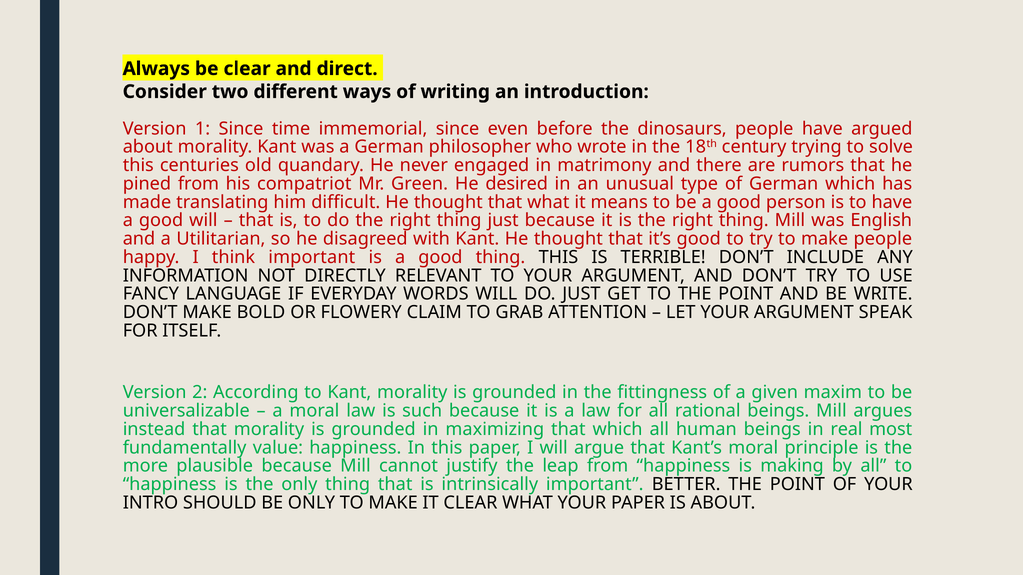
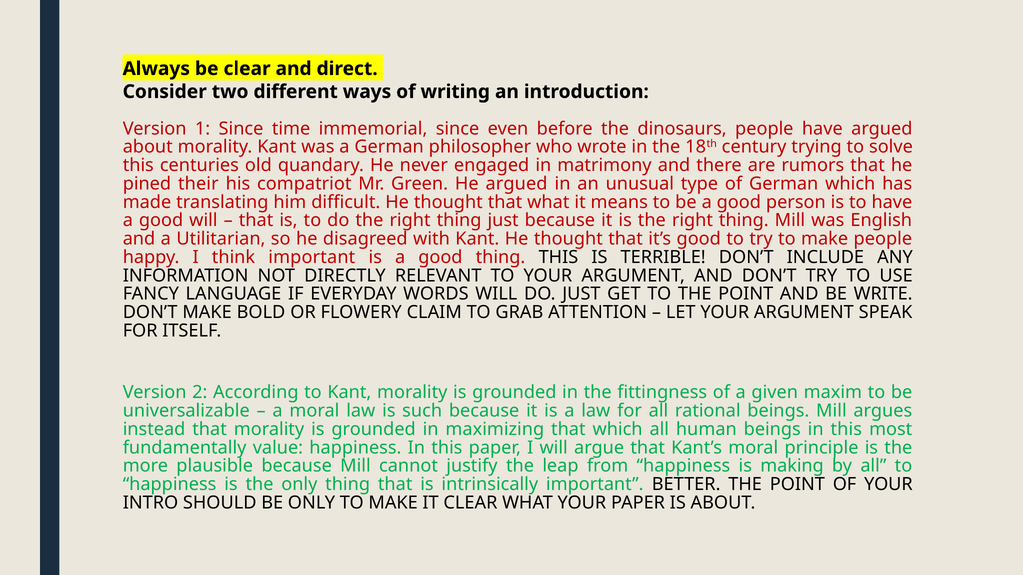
pined from: from -> their (198, 184)
He desired: desired -> argued (517, 184)
beings in real: real -> this (846, 430)
